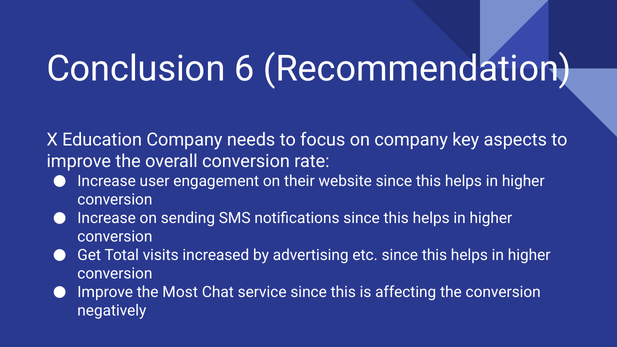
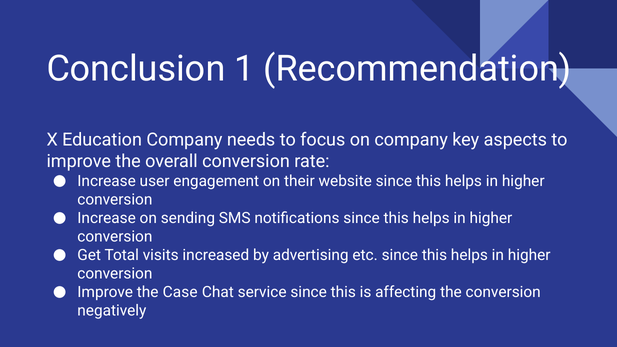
6: 6 -> 1 (244, 69)
Most: Most -> Case (180, 292)
